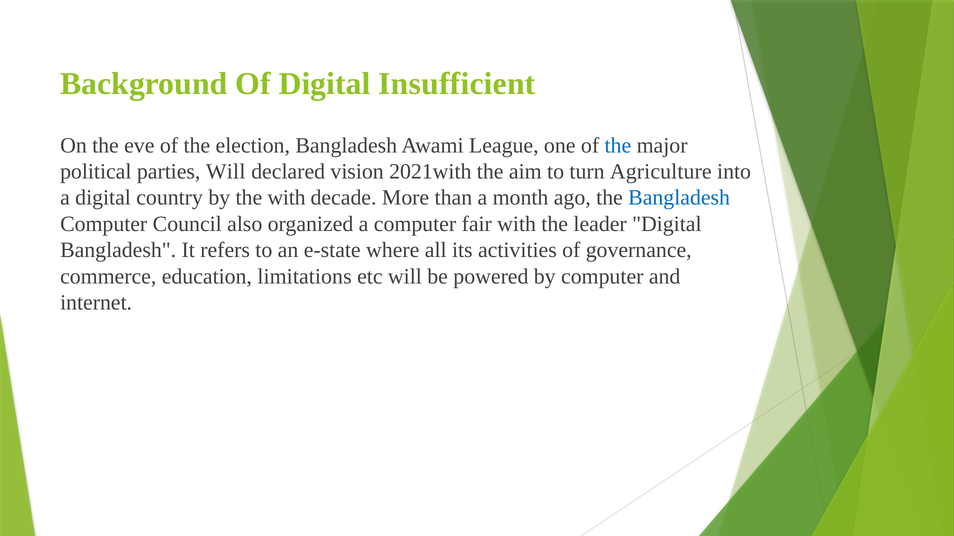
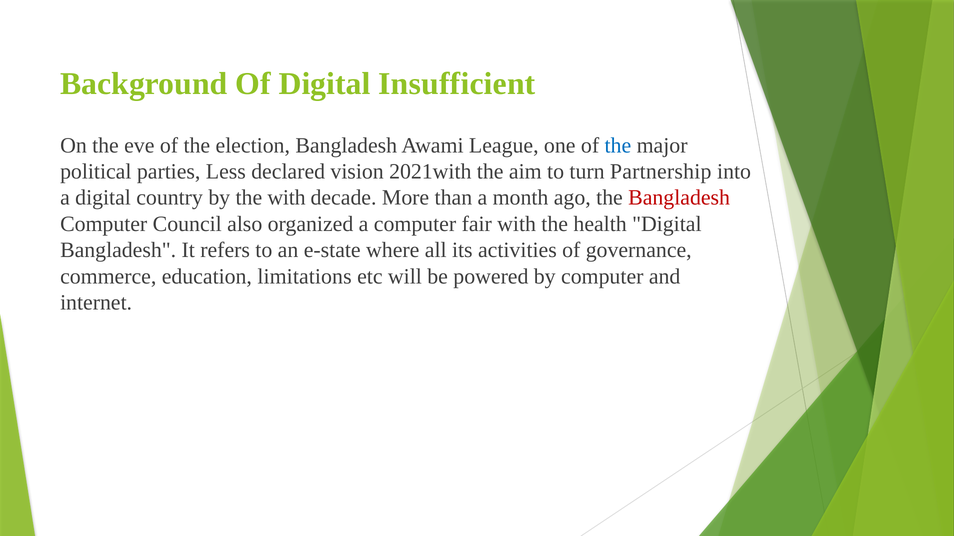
parties Will: Will -> Less (226, 172)
Agriculture: Agriculture -> Partnership (661, 172)
Bangladesh colour: blue -> red (679, 198)
leader: leader -> health (600, 224)
